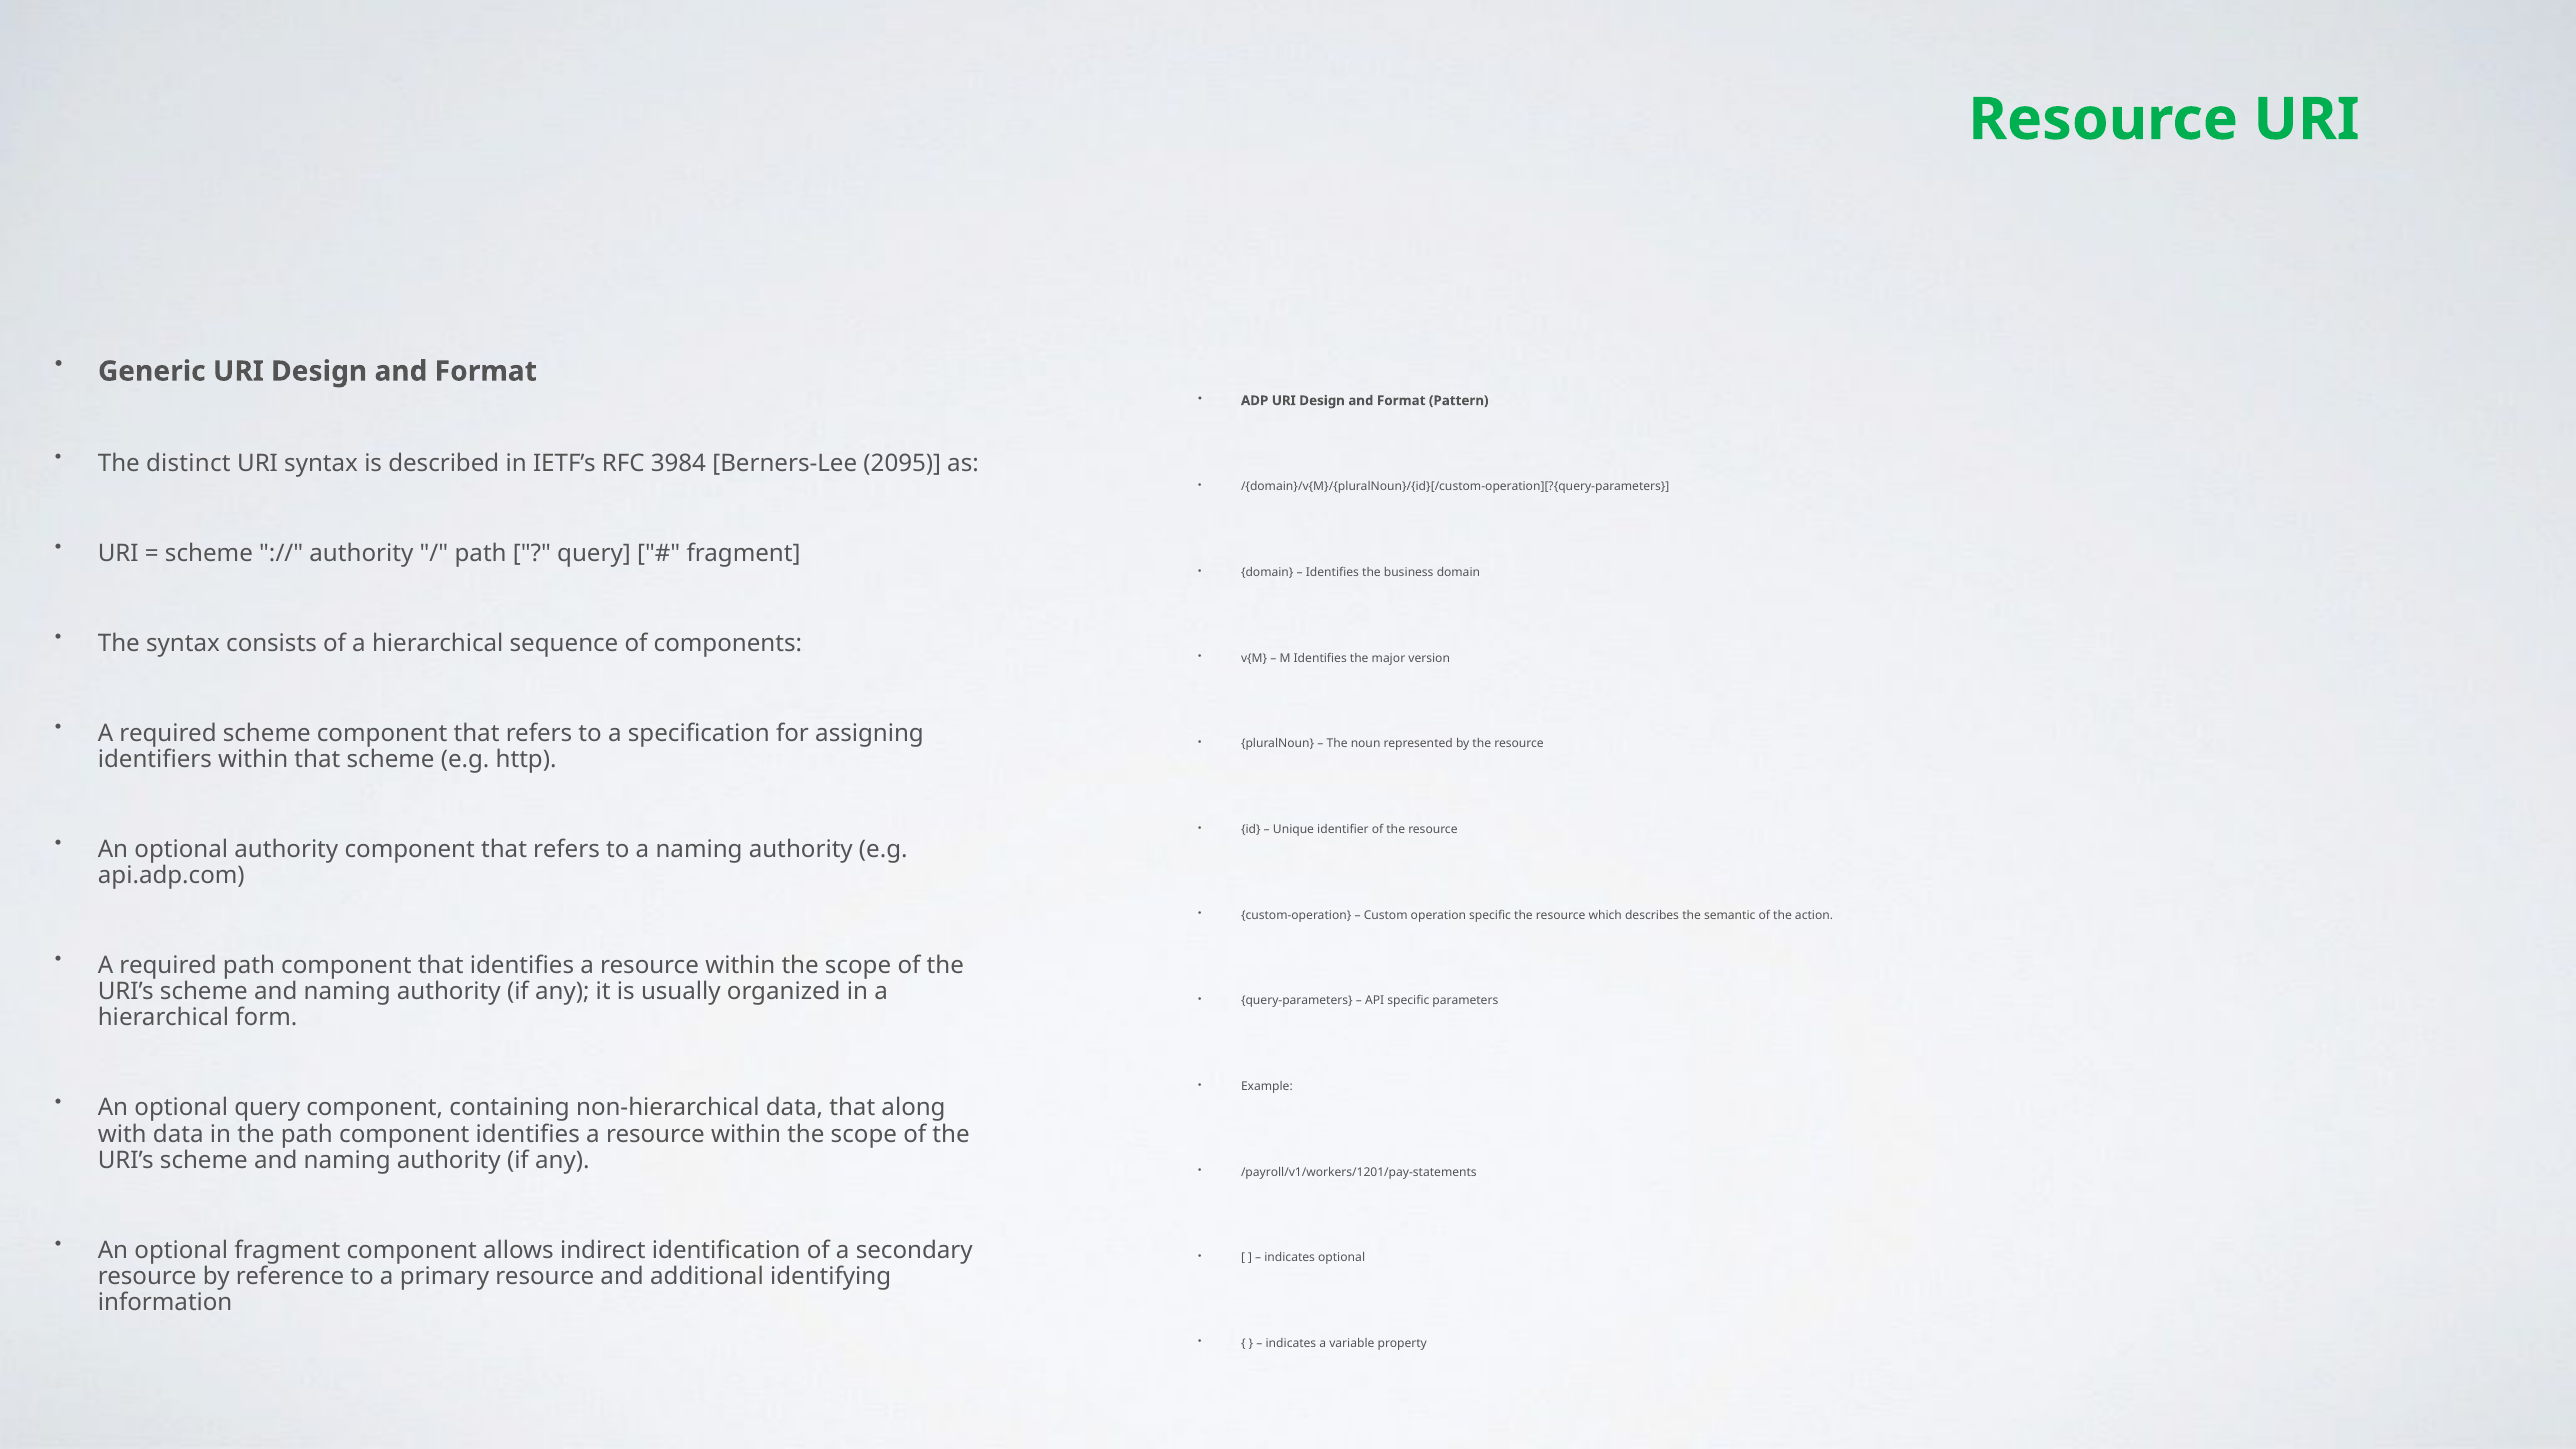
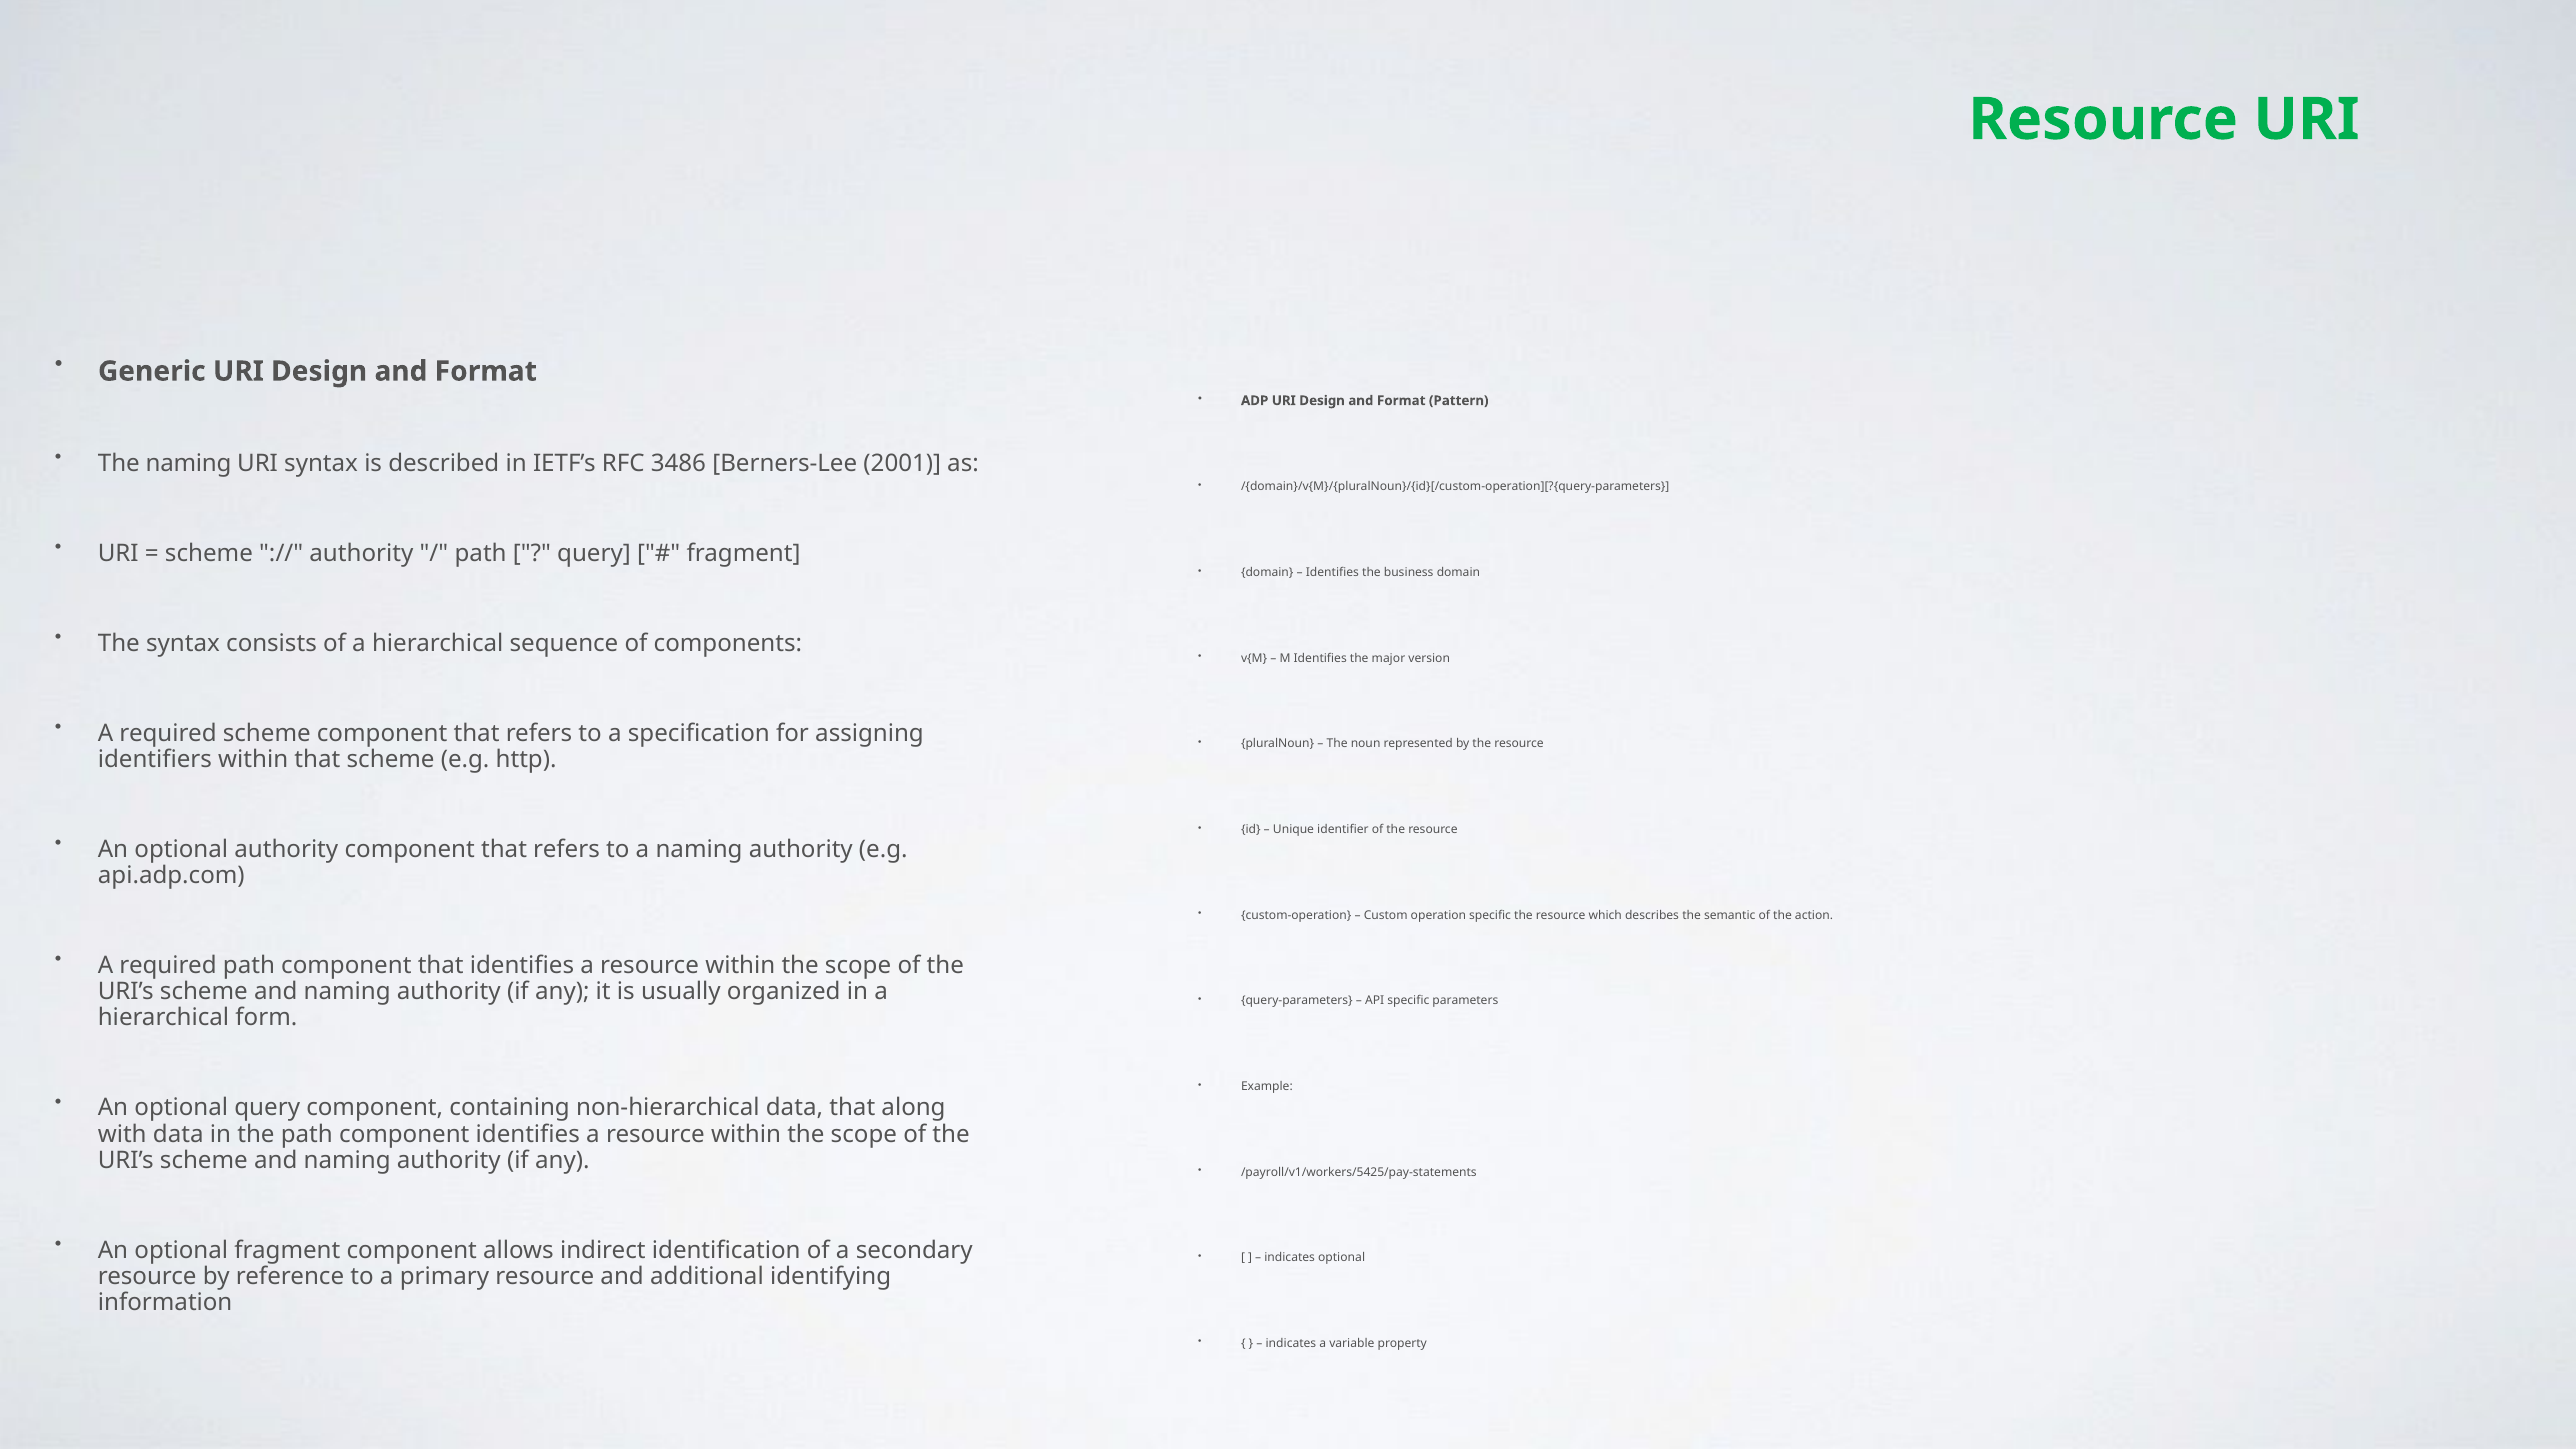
The distinct: distinct -> naming (189, 463)
3984: 3984 -> 3486 (678, 463)
2095: 2095 -> 2001 (902, 463)
/payroll/v1/workers/1201/pay-statements: /payroll/v1/workers/1201/pay-statements -> /payroll/v1/workers/5425/pay-statements (1359, 1172)
